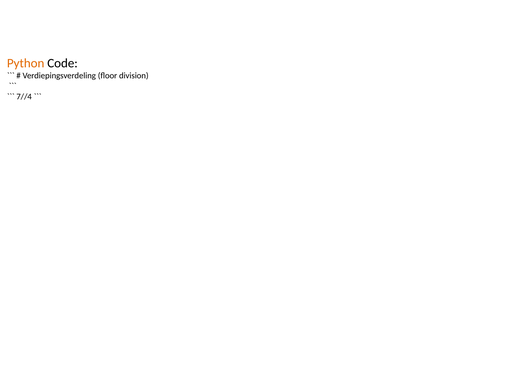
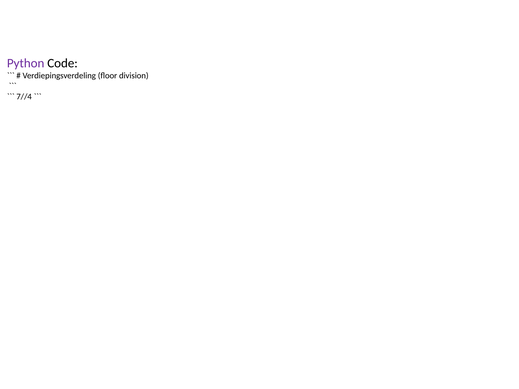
Python colour: orange -> purple (26, 63)
